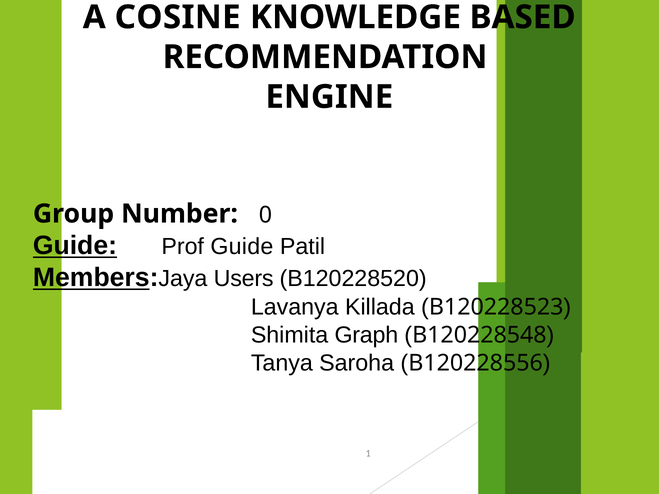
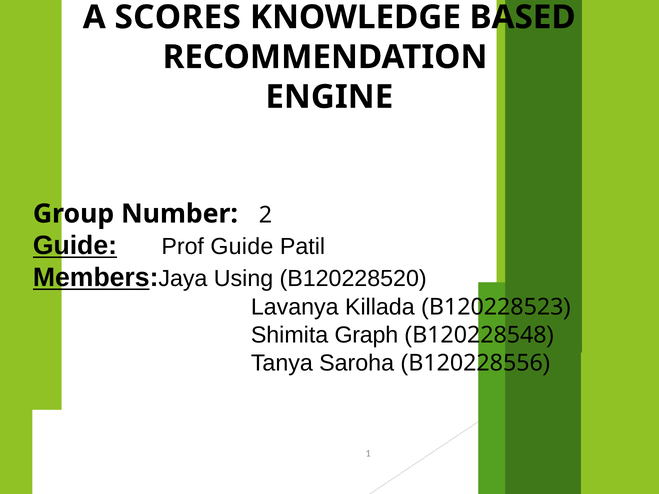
COSINE: COSINE -> SCORES (178, 17)
0: 0 -> 2 (265, 215)
Users: Users -> Using (244, 279)
